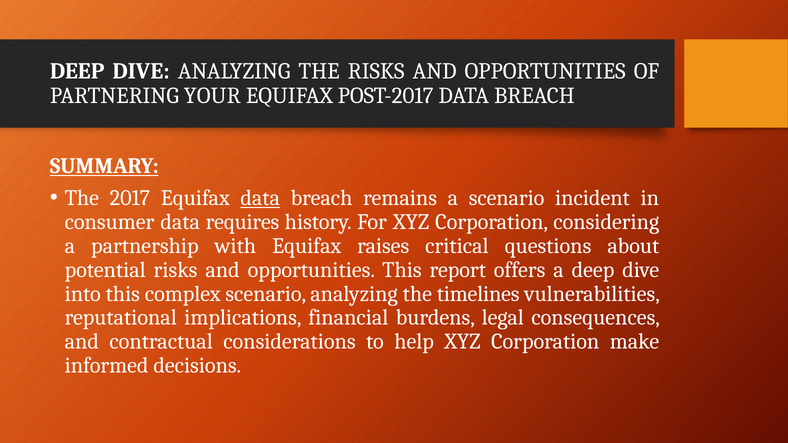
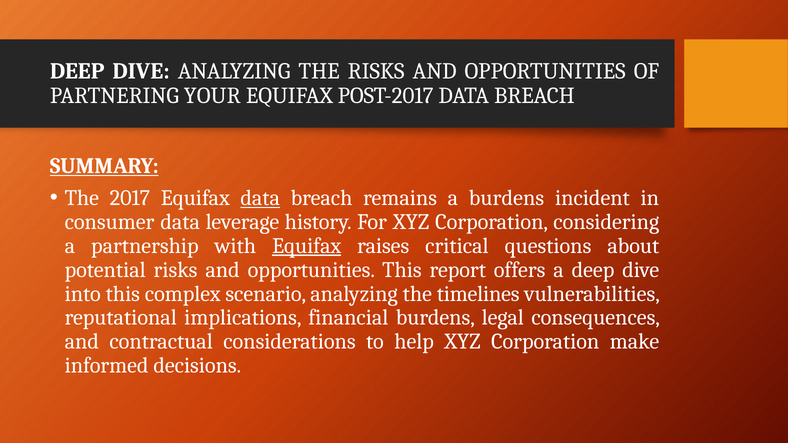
a scenario: scenario -> burdens (506, 198)
requires: requires -> leverage (242, 222)
Equifax underline: none -> present (307, 246)
